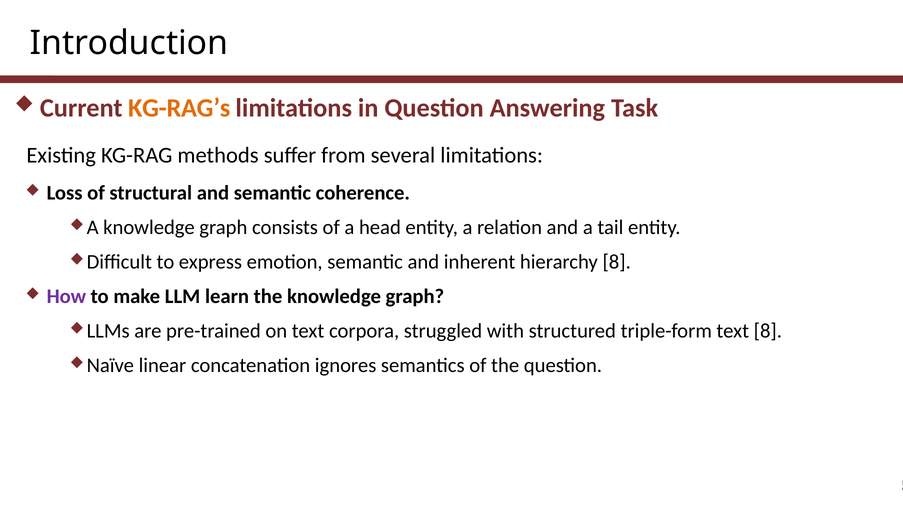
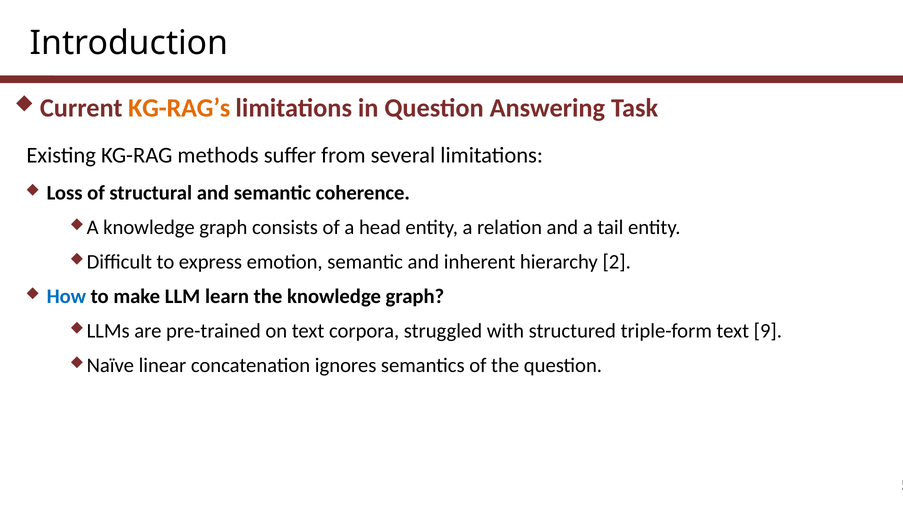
hierarchy 8: 8 -> 2 (617, 262)
How colour: purple -> blue (66, 297)
text 8: 8 -> 9 (768, 331)
